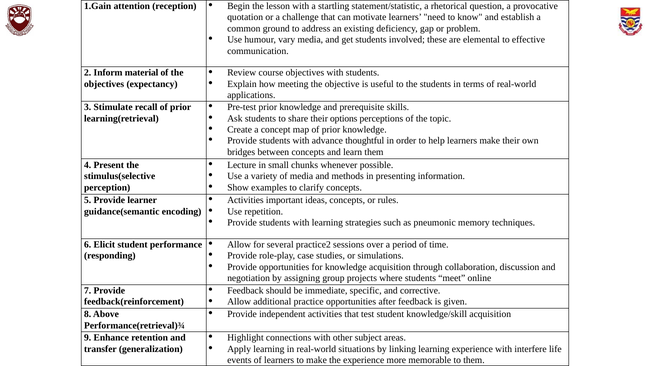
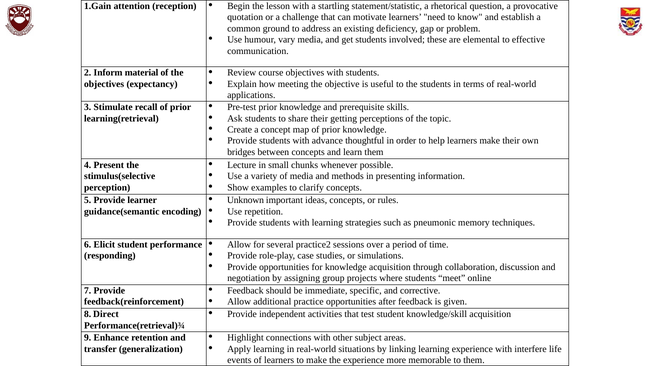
options: options -> getting (344, 118)
Activities: Activities -> Unknown (245, 200)
Above: Above -> Direct (106, 314)
